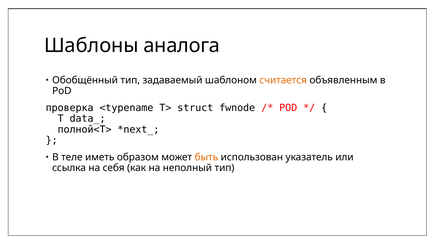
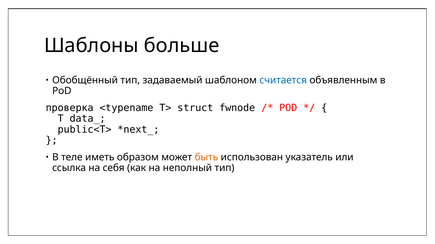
аналога: аналога -> больше (182, 46)
считается colour: orange -> blue (283, 80)
полной<T>: полной<T> -> public<T> (85, 130)
